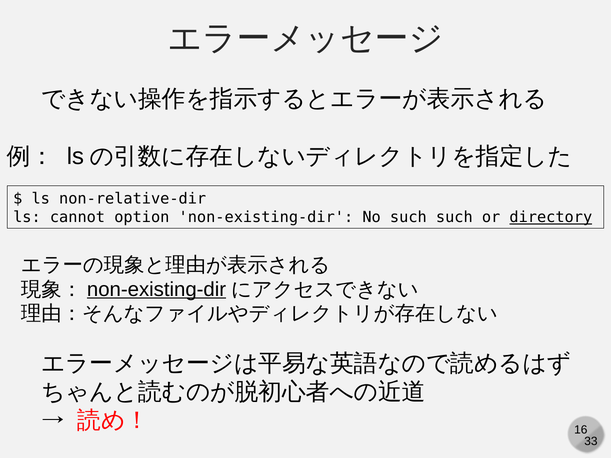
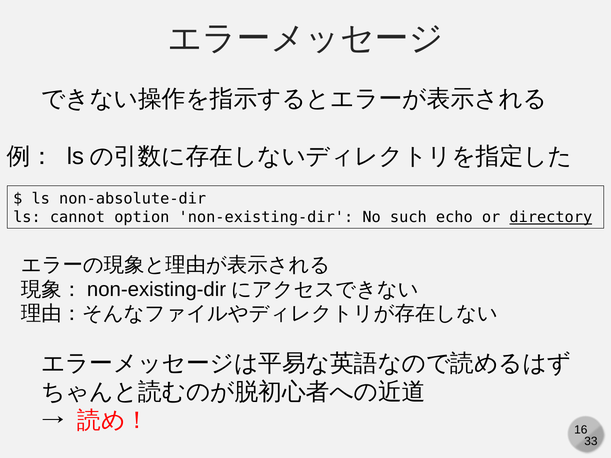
non-relative-dir: non-relative-dir -> non-absolute-dir (133, 199)
such such: such -> echo (454, 217)
non-existing-dir underline: present -> none (157, 289)
